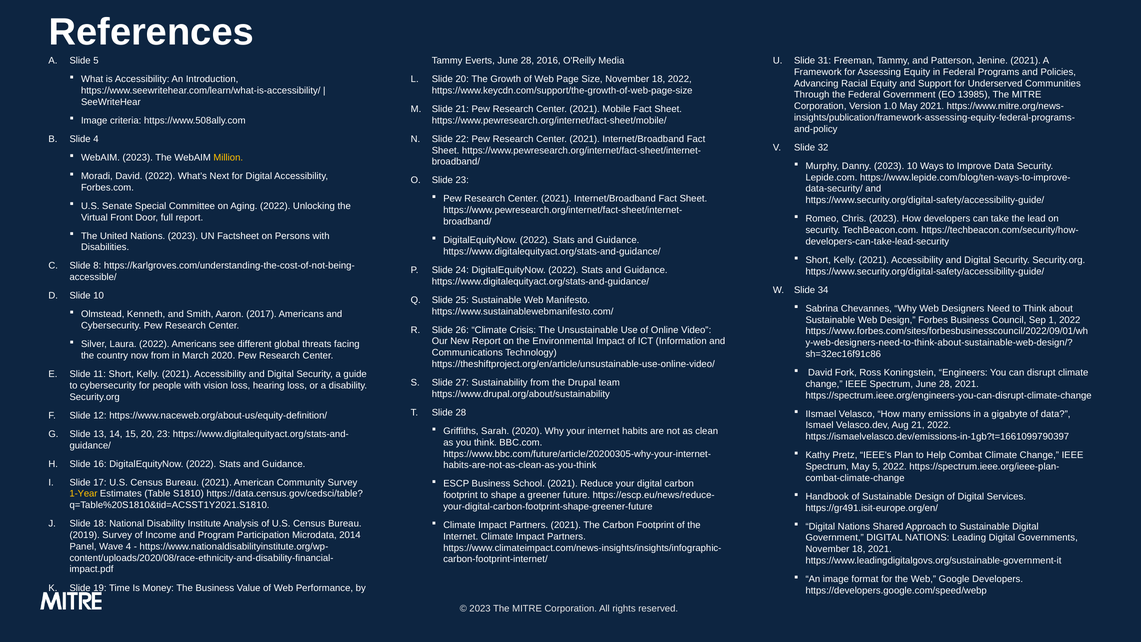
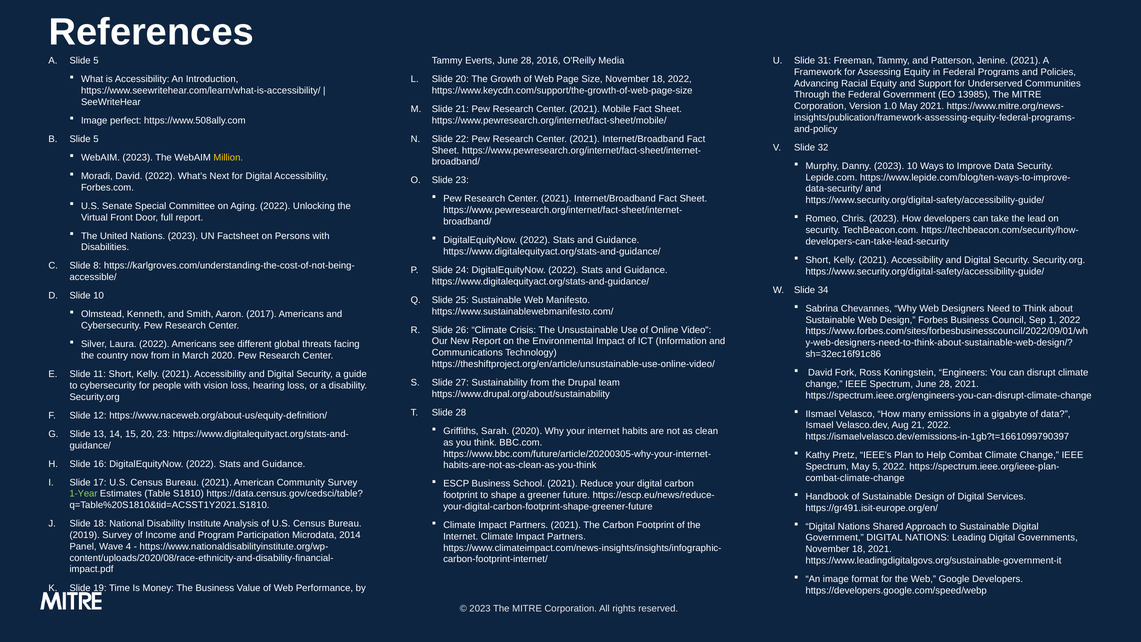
criteria: criteria -> perfect (126, 120)
4: 4 -> 5 (96, 139)
1-Year colour: yellow -> light green (83, 494)
